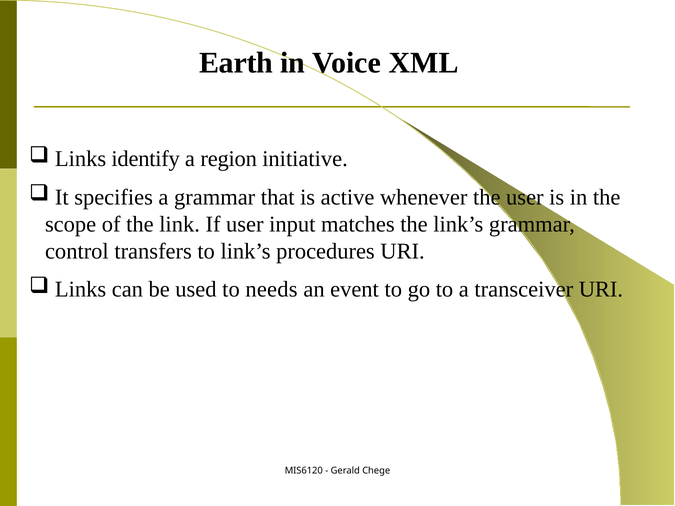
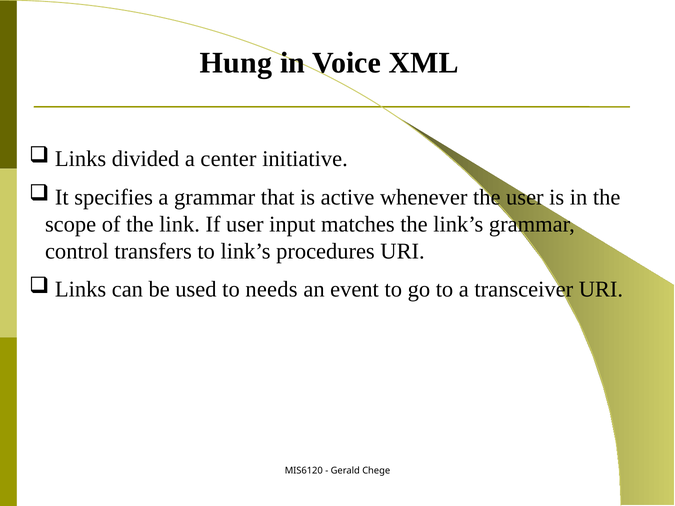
Earth: Earth -> Hung (236, 63)
identify: identify -> divided (146, 159)
region: region -> center (228, 159)
